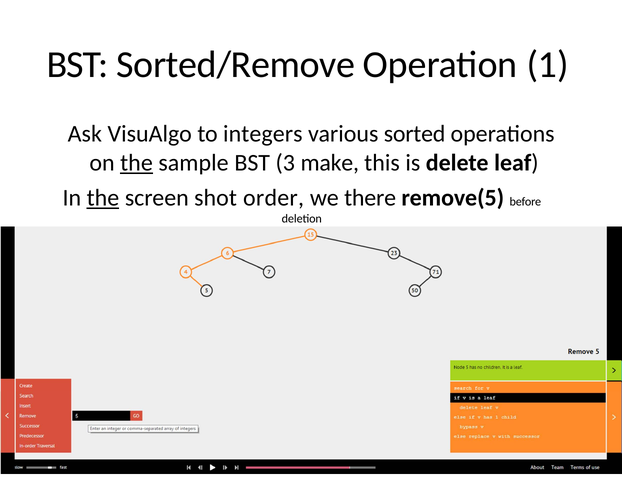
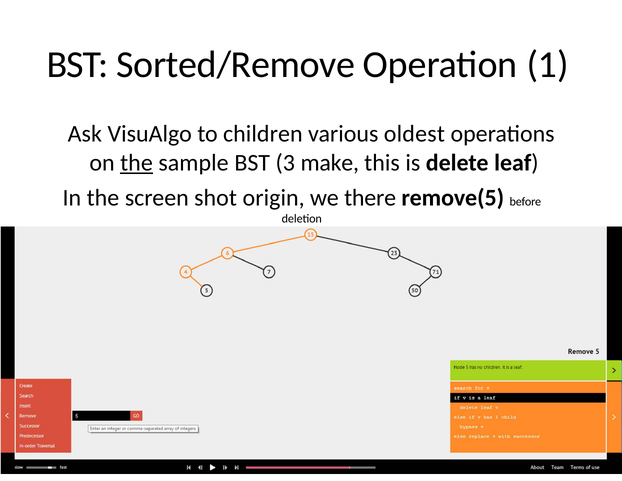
integers: integers -> children (263, 134)
sorted: sorted -> oldest (414, 134)
the underline: present -> none (103, 198)
order: order -> origin (274, 198)
